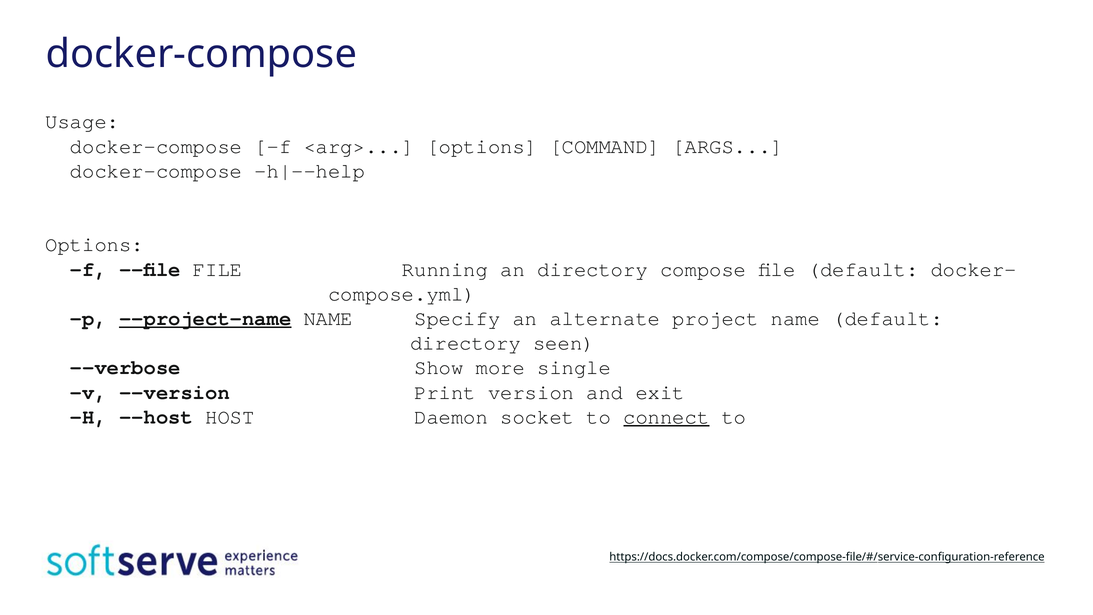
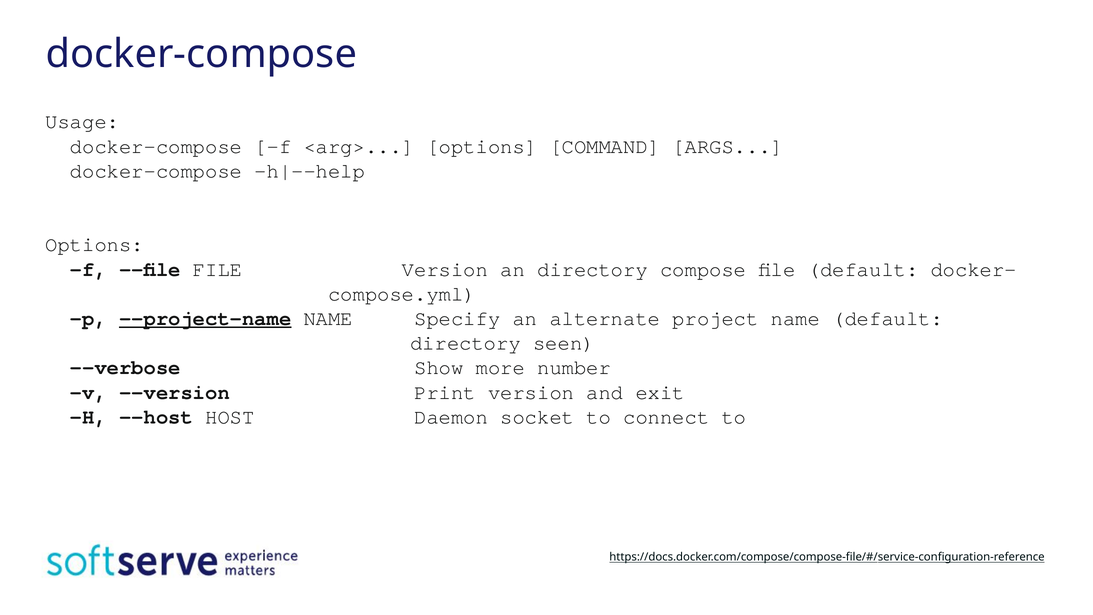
FILE Running: Running -> Version (445, 269)
single: single -> number (574, 368)
connect underline: present -> none (666, 417)
